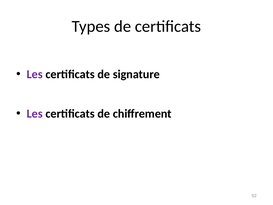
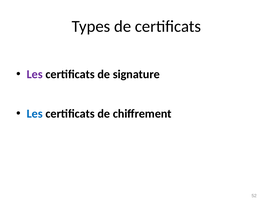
Les colour: purple -> blue (35, 114)
